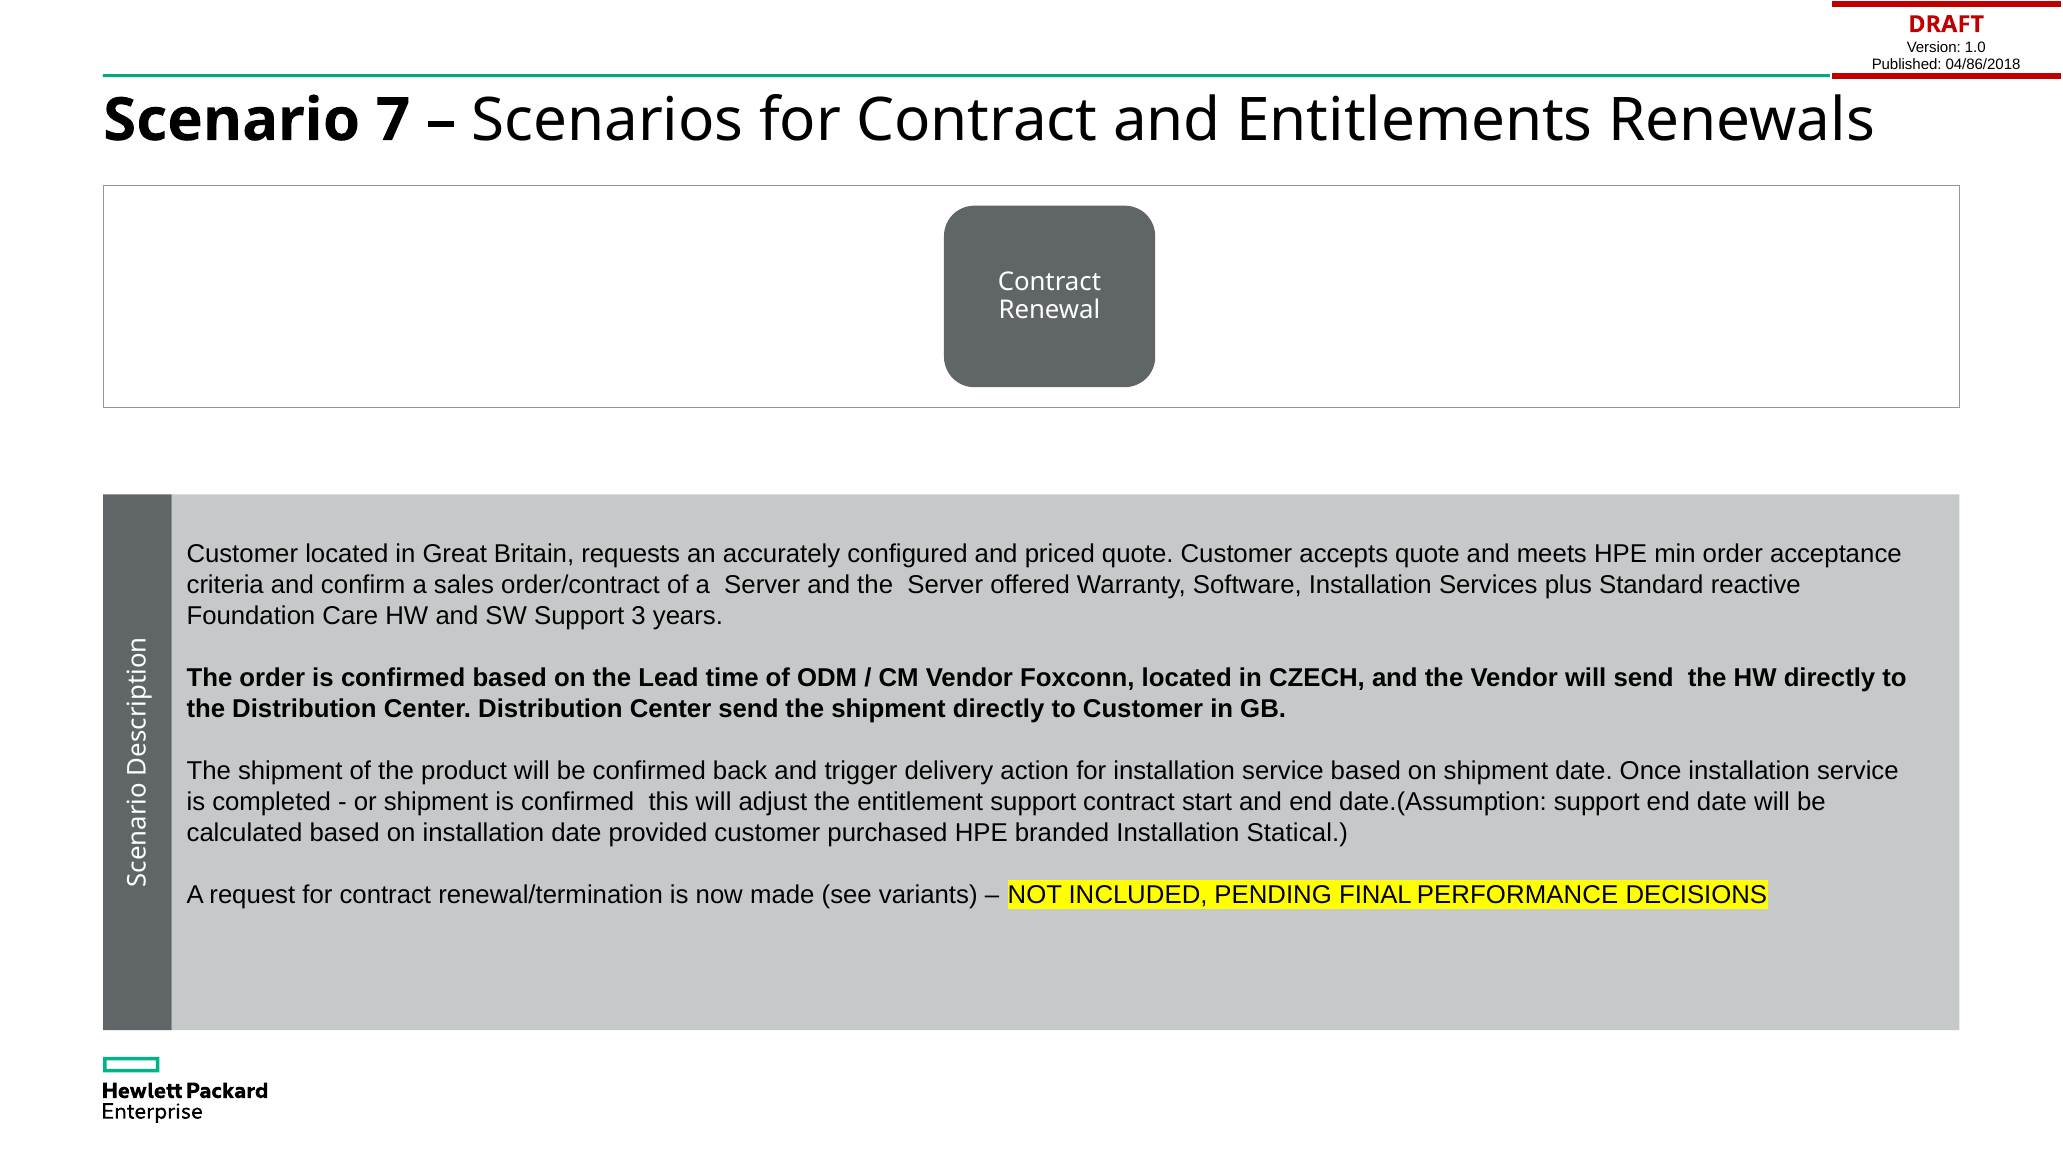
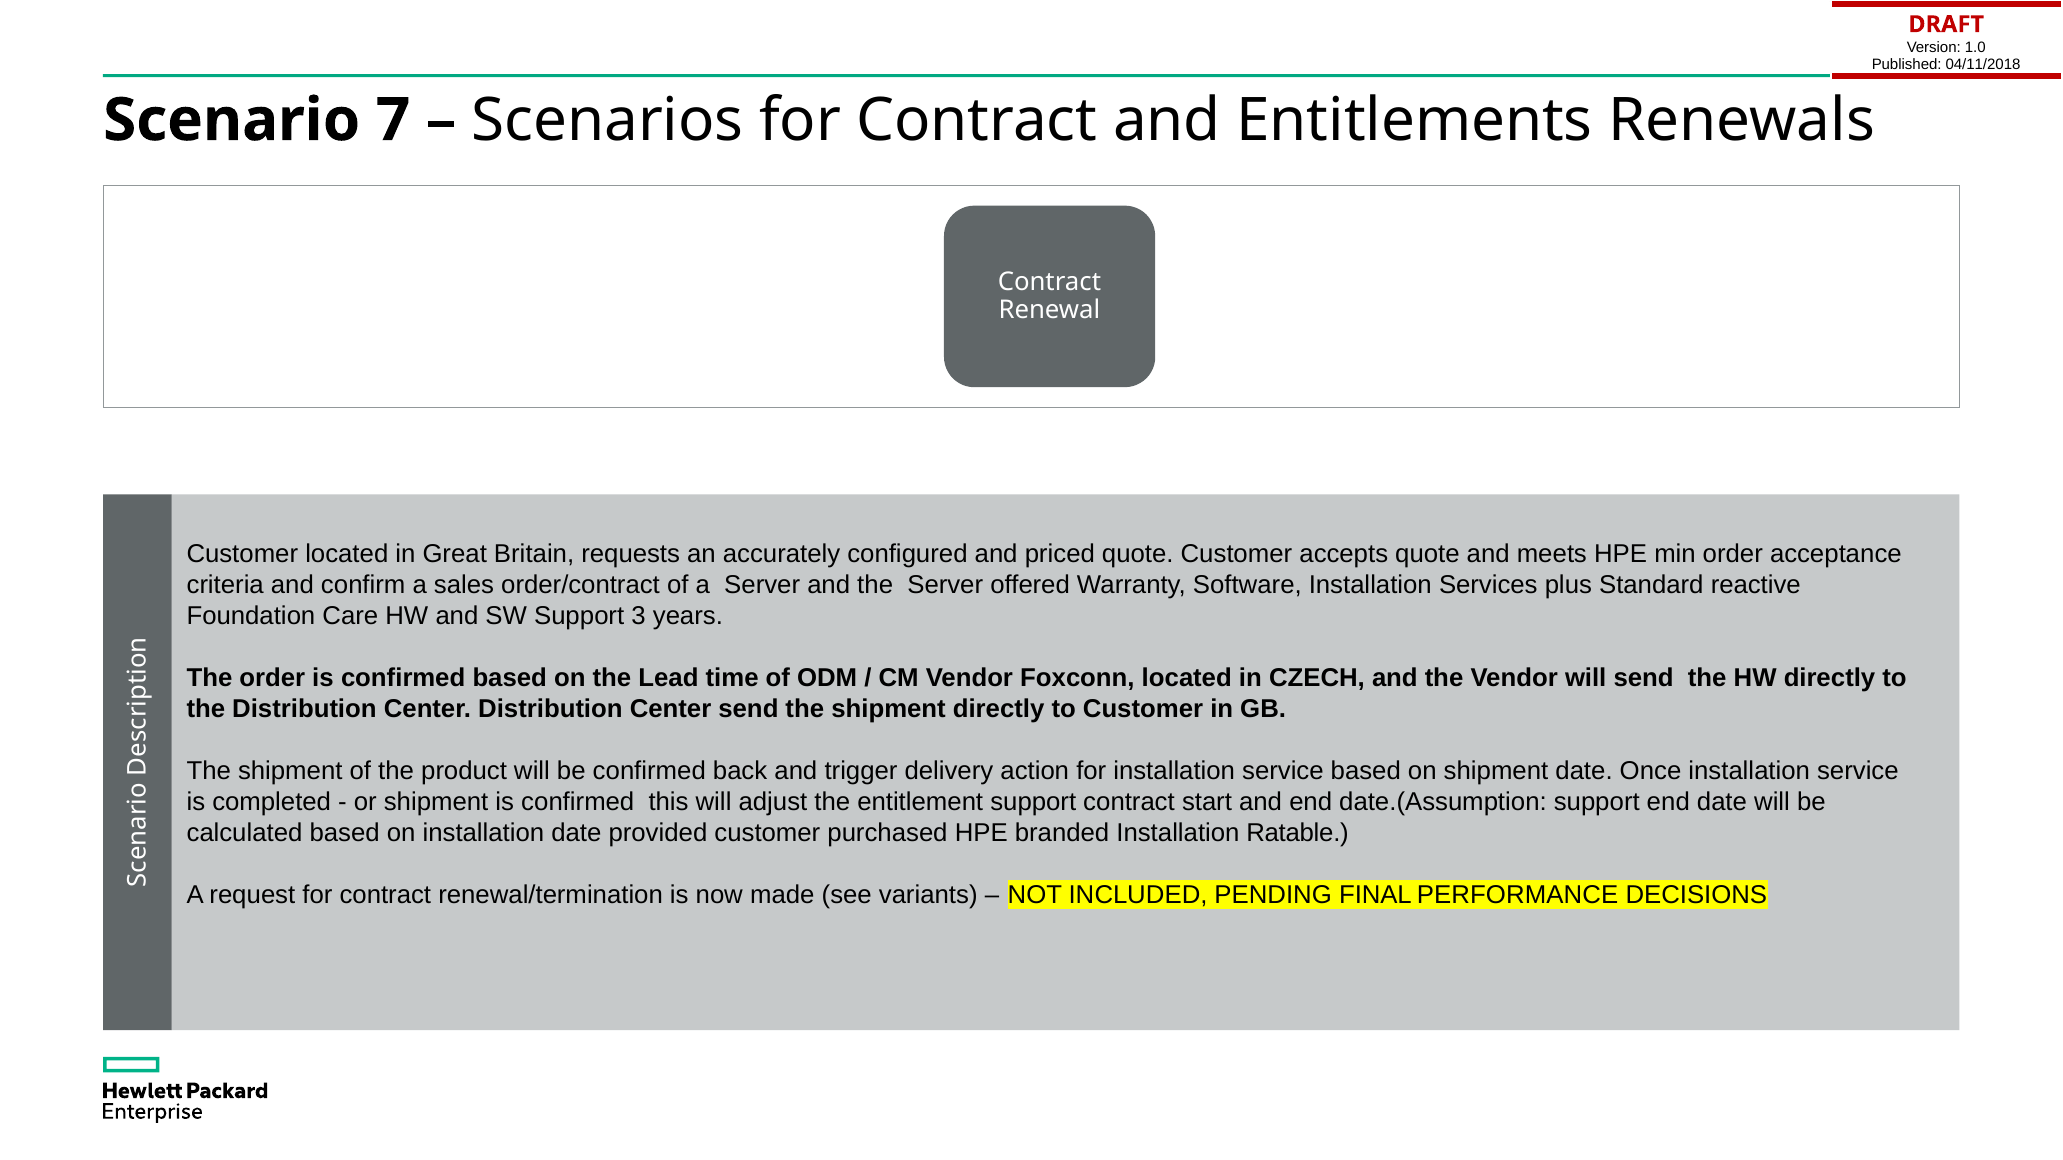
04/86/2018: 04/86/2018 -> 04/11/2018 (1983, 65)
Statical: Statical -> Ratable (1298, 833)
